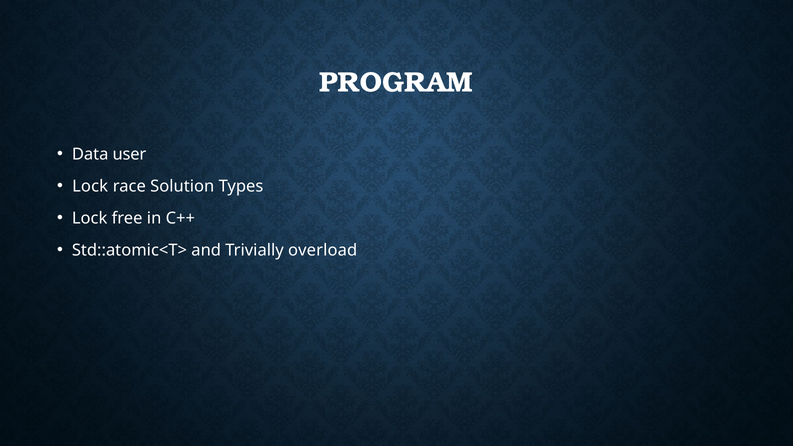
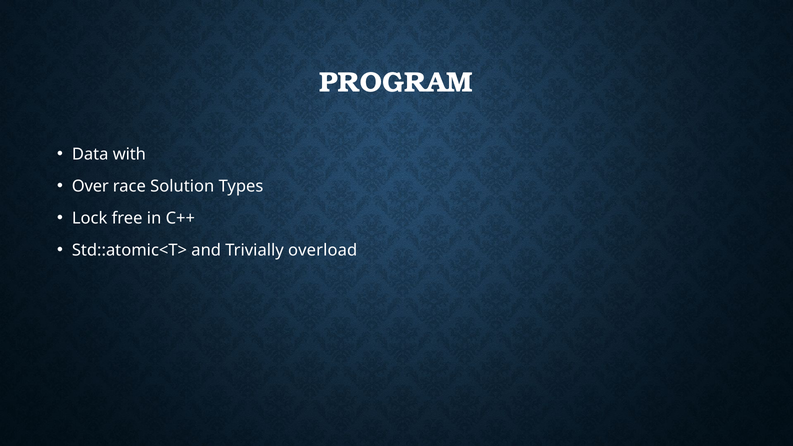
user: user -> with (129, 154)
Lock: Lock -> Over (90, 186)
